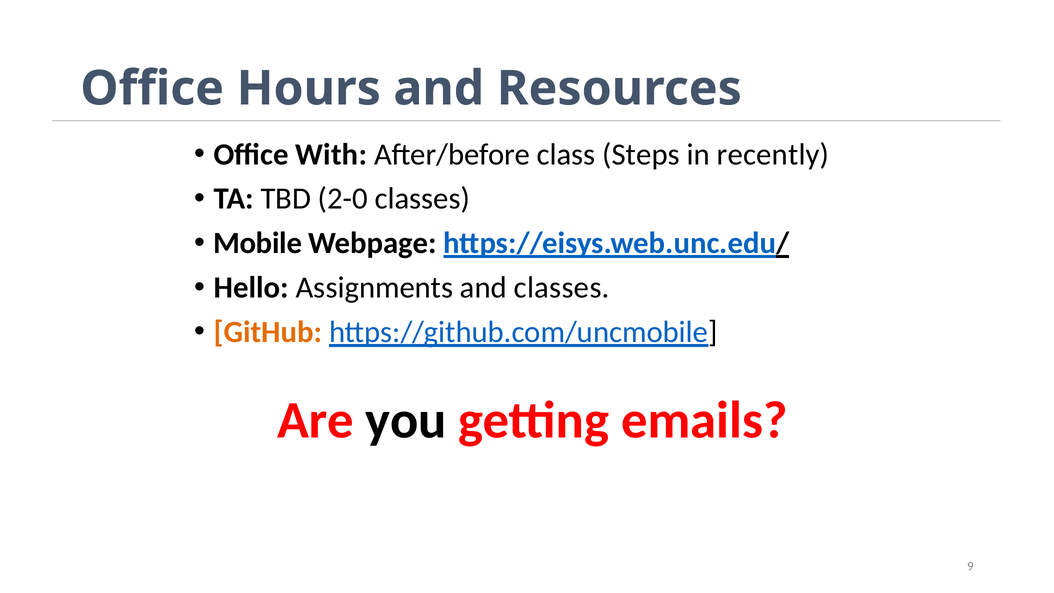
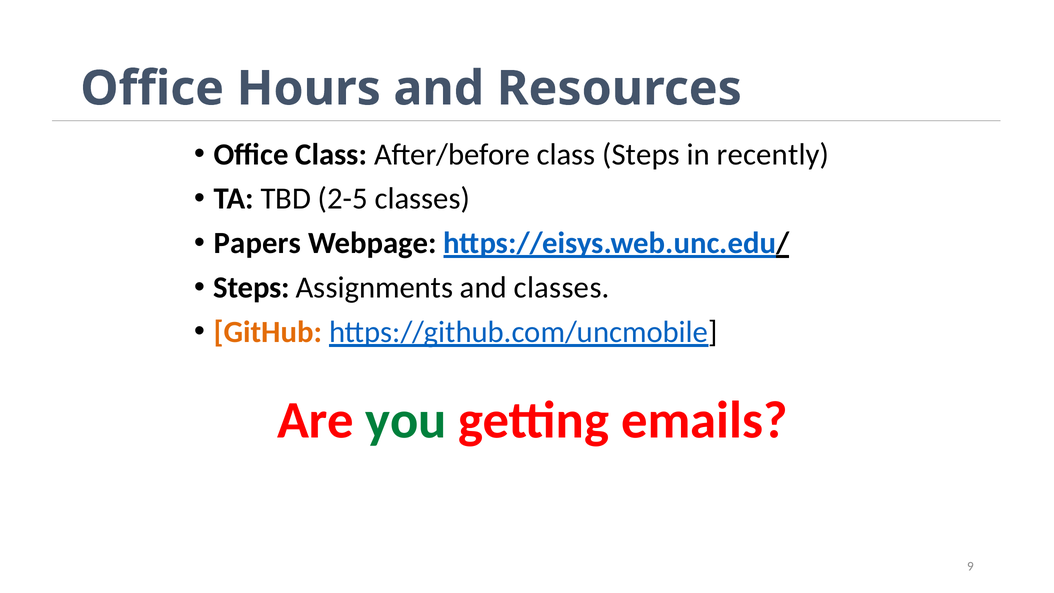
Office With: With -> Class (331, 154)
2-0: 2-0 -> 2-5 (343, 199)
Mobile: Mobile -> Papers (257, 243)
Hello: Hello -> Steps (252, 288)
you colour: black -> green (406, 420)
